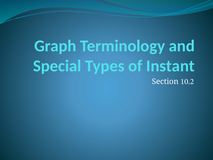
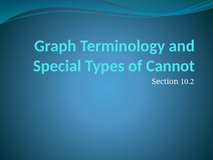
Instant: Instant -> Cannot (170, 66)
